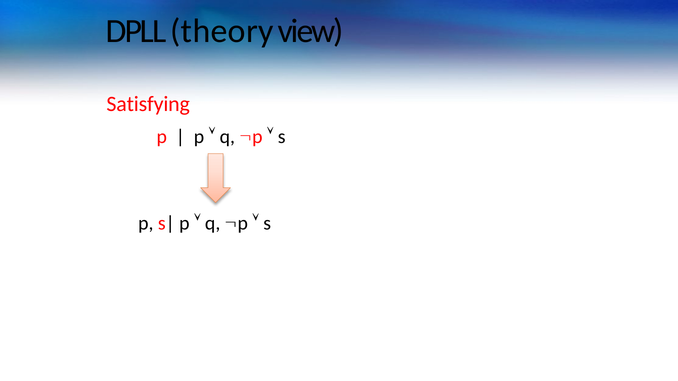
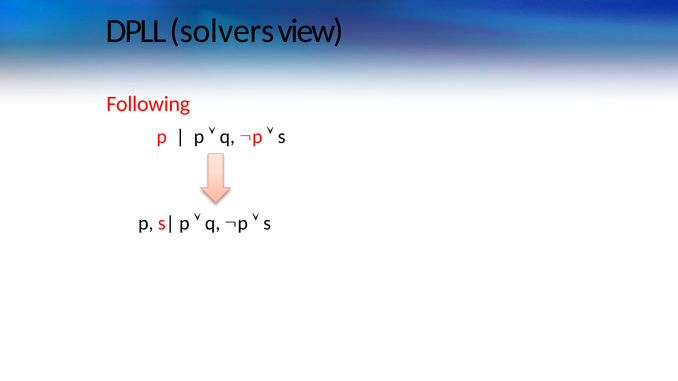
theory: theory -> solvers (222, 31)
Satisfying: Satisfying -> Following (148, 104)
